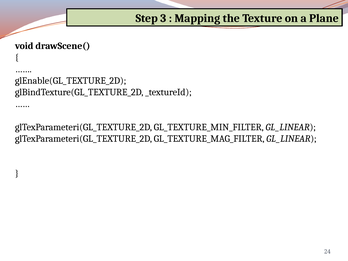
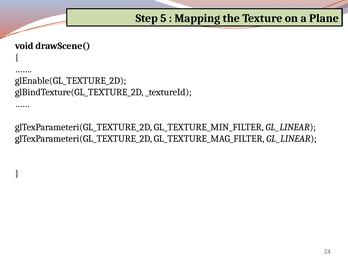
3: 3 -> 5 (163, 18)
